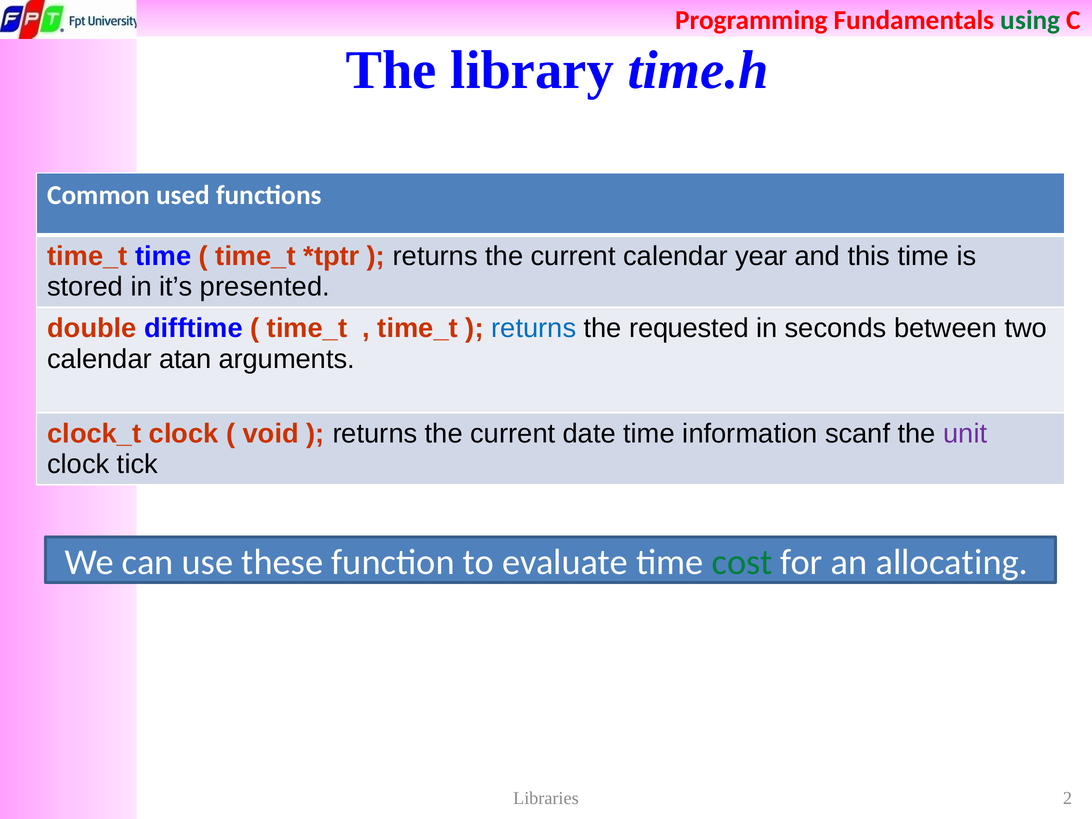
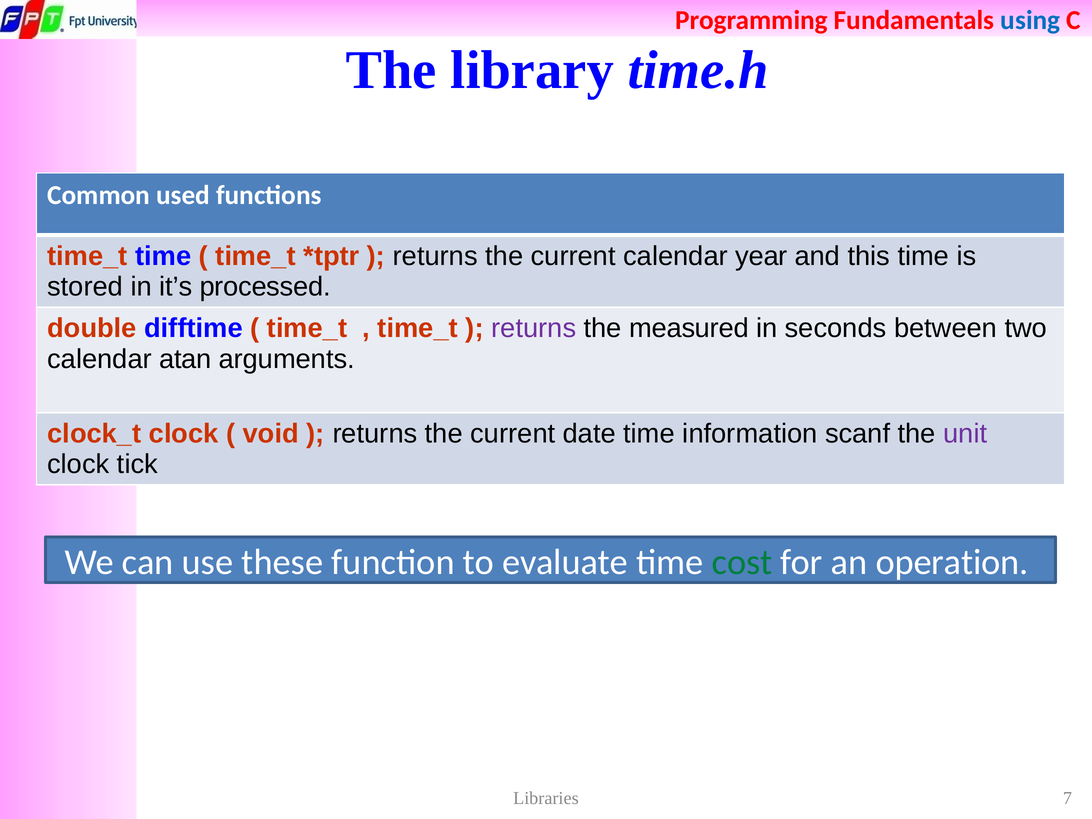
using colour: green -> blue (1030, 20)
presented: presented -> processed (265, 287)
returns colour: blue -> purple (534, 328)
requested: requested -> measured (689, 328)
allocating: allocating -> operation (952, 562)
2: 2 -> 7 (1067, 798)
